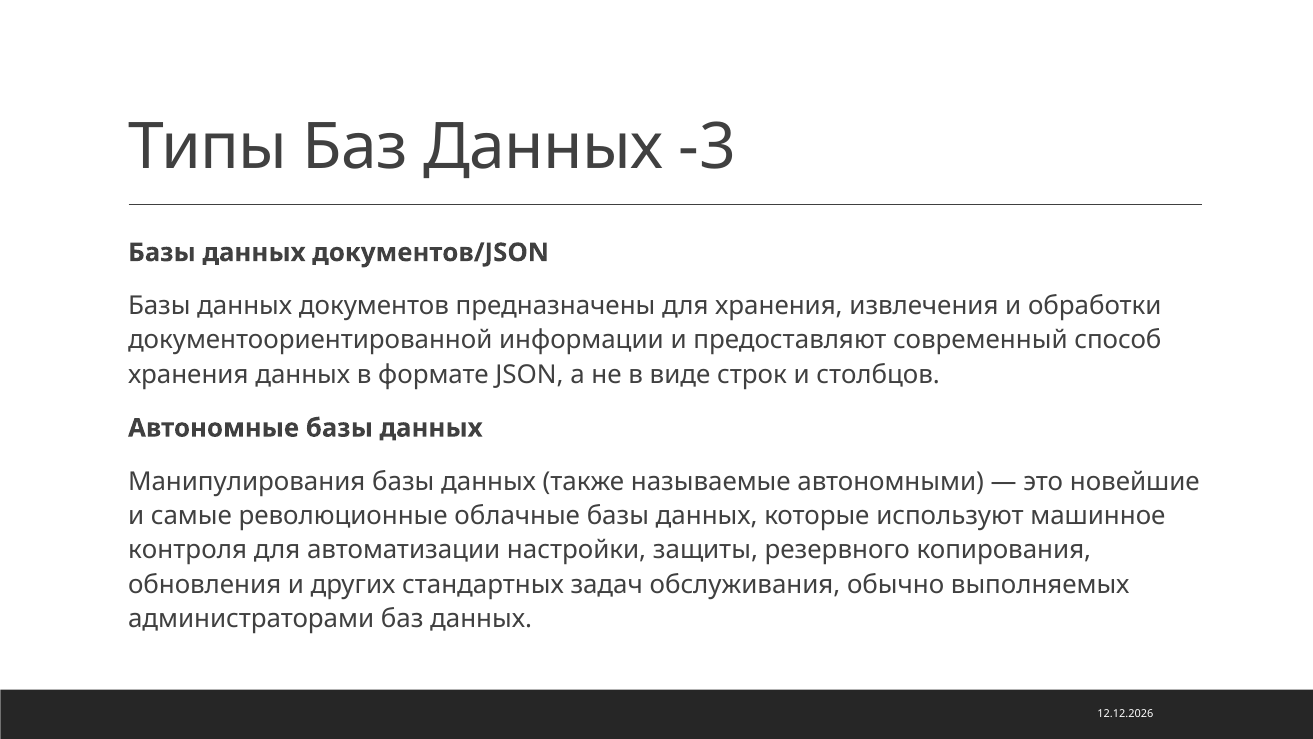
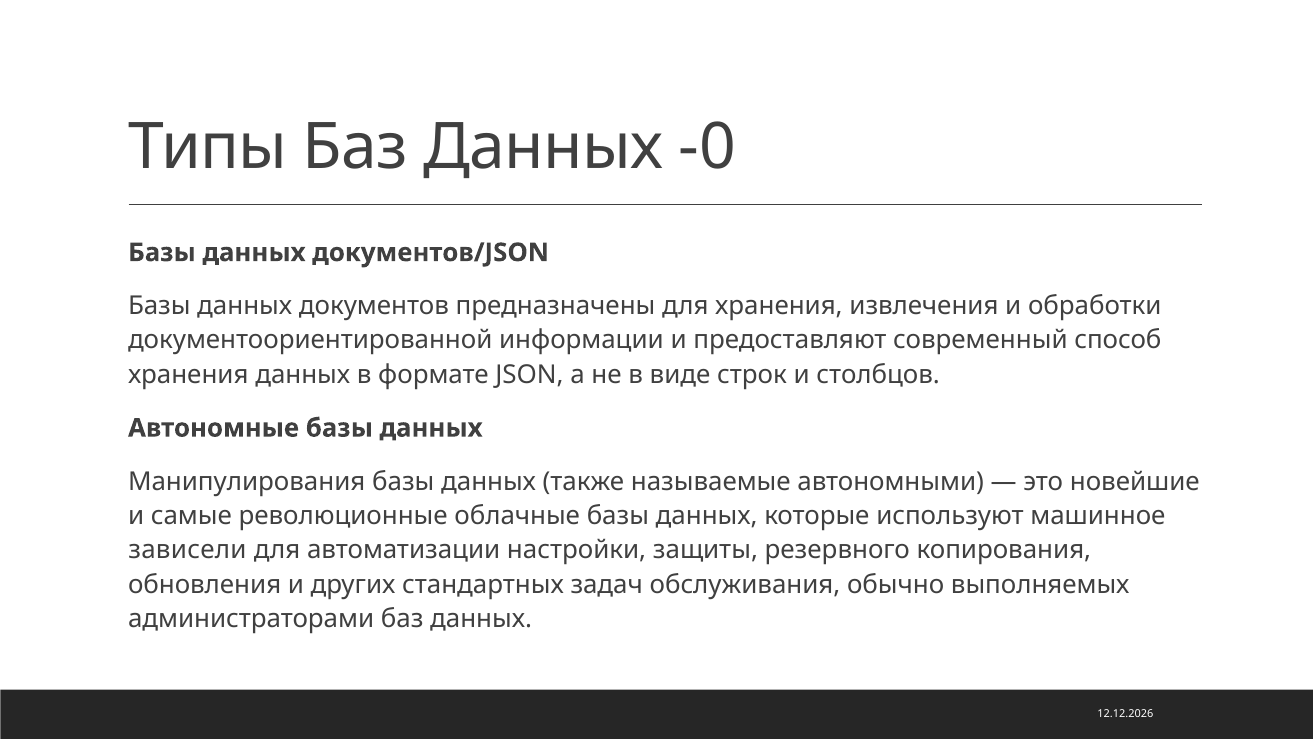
-3: -3 -> -0 (707, 147)
контроля: контроля -> зависели (187, 550)
